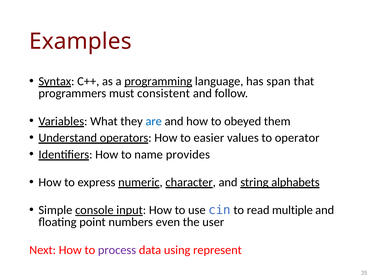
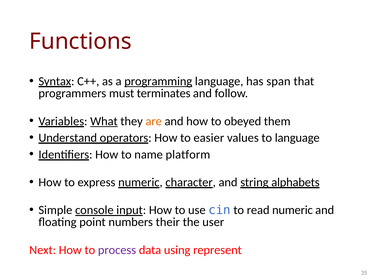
Examples: Examples -> Functions (80, 42)
consistent: consistent -> terminates (164, 93)
What underline: none -> present (104, 121)
are colour: blue -> orange (154, 121)
to operator: operator -> language (297, 138)
provides: provides -> platform (188, 155)
read multiple: multiple -> numeric (292, 210)
even: even -> their (168, 222)
